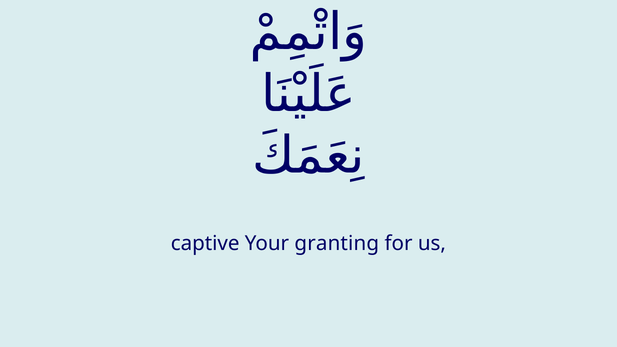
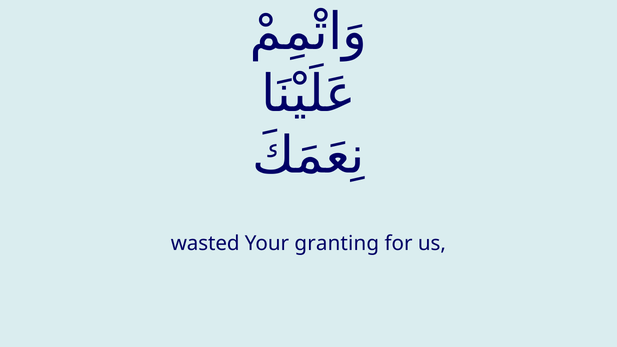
captive: captive -> wasted (205, 244)
